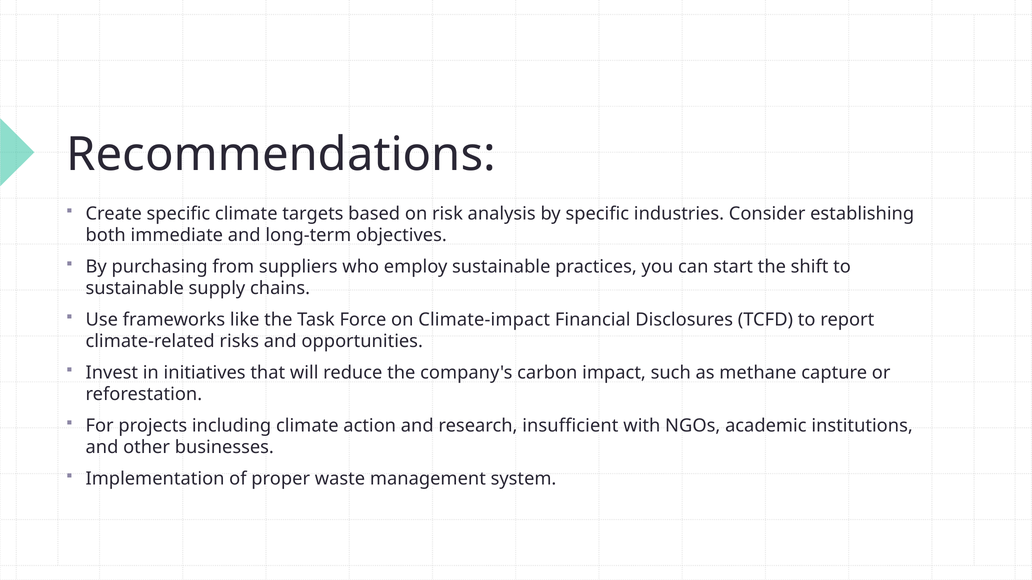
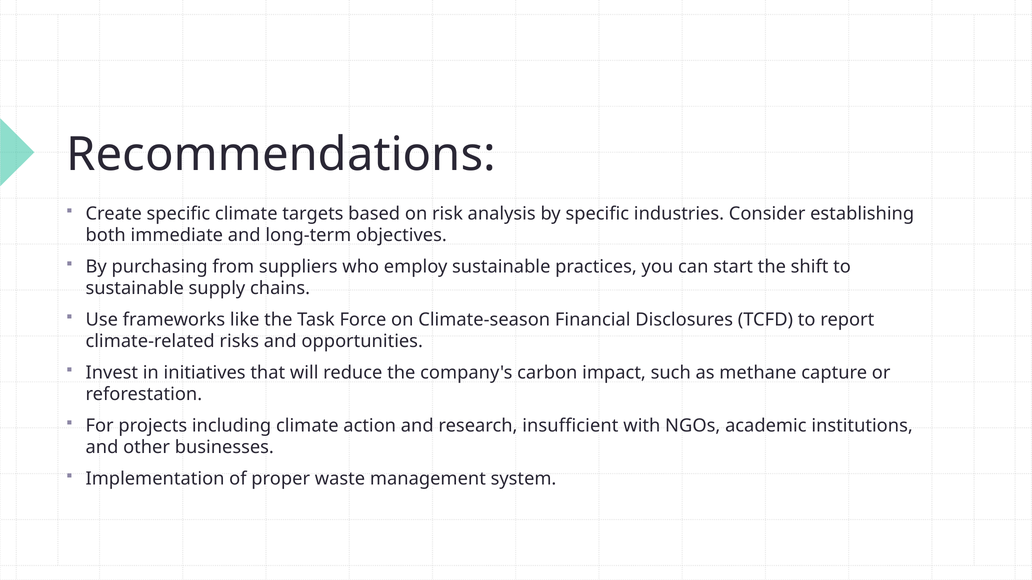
Climate-impact: Climate-impact -> Climate-season (484, 320)
